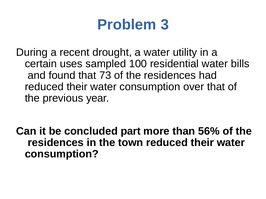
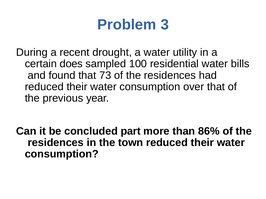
uses: uses -> does (71, 64)
56%: 56% -> 86% (209, 131)
